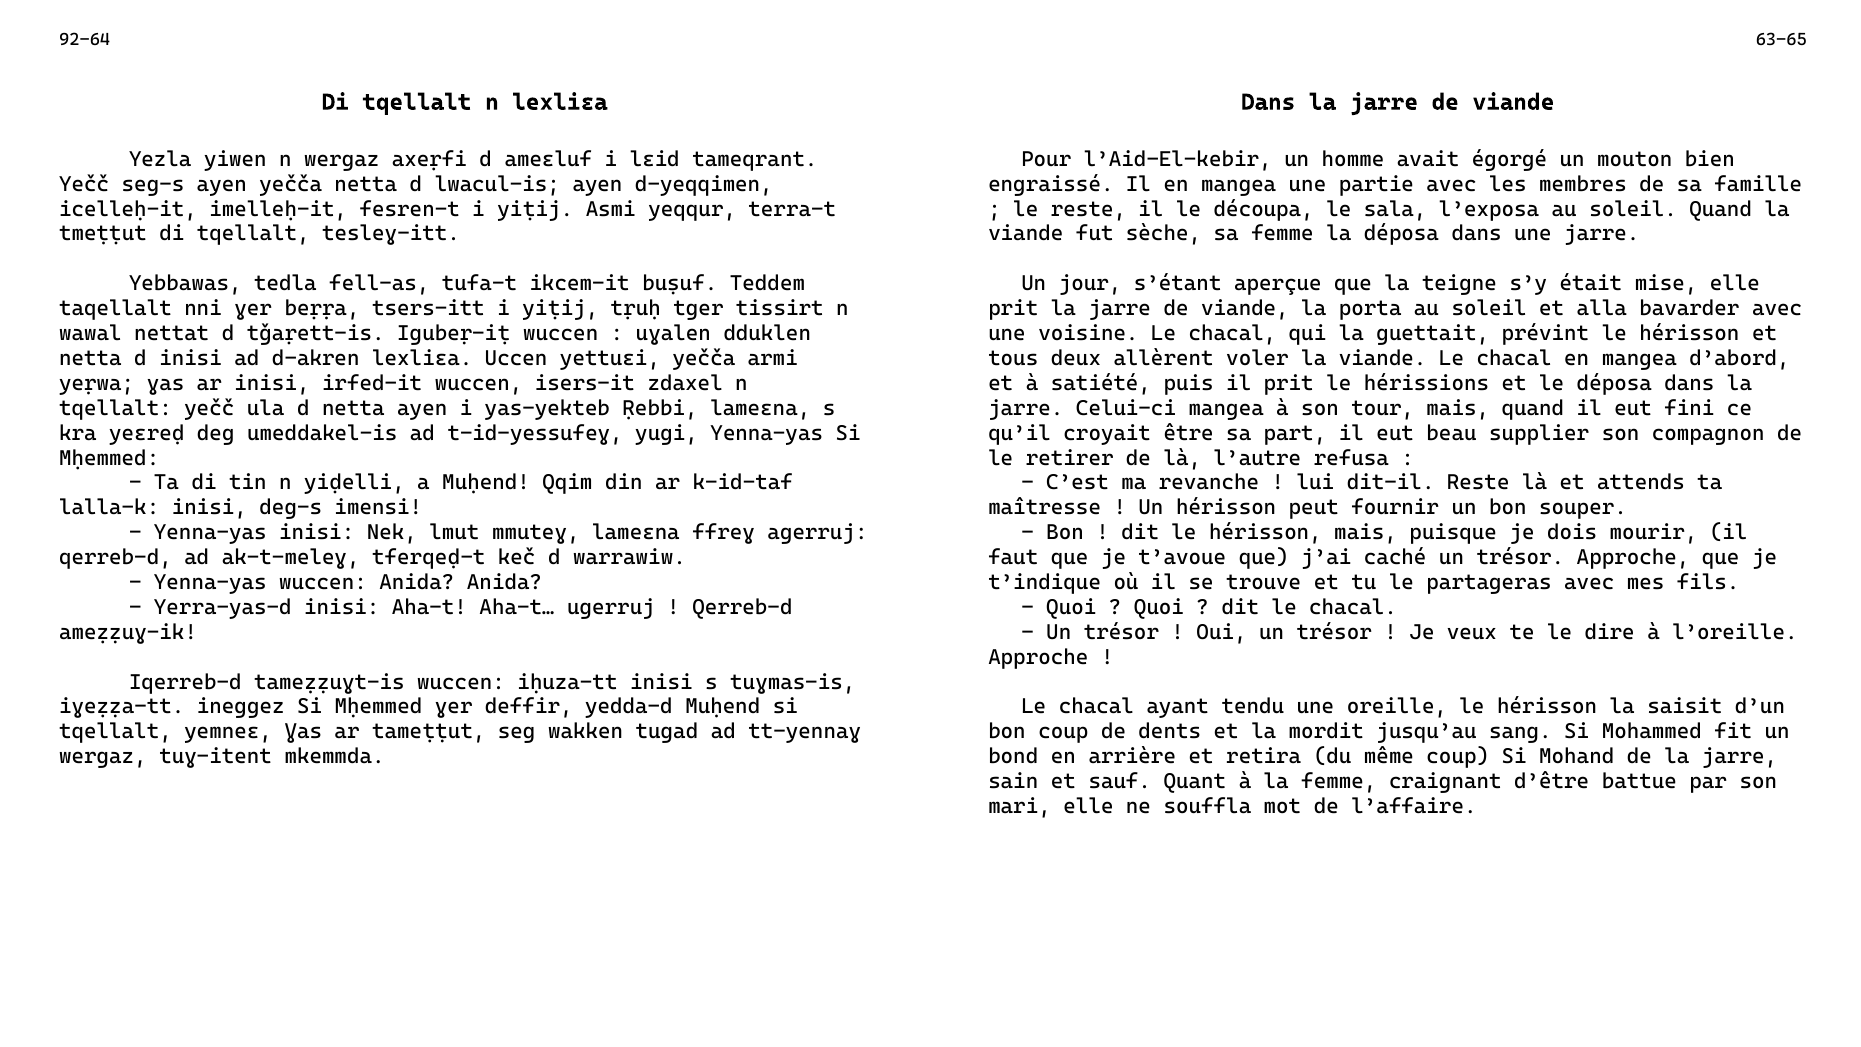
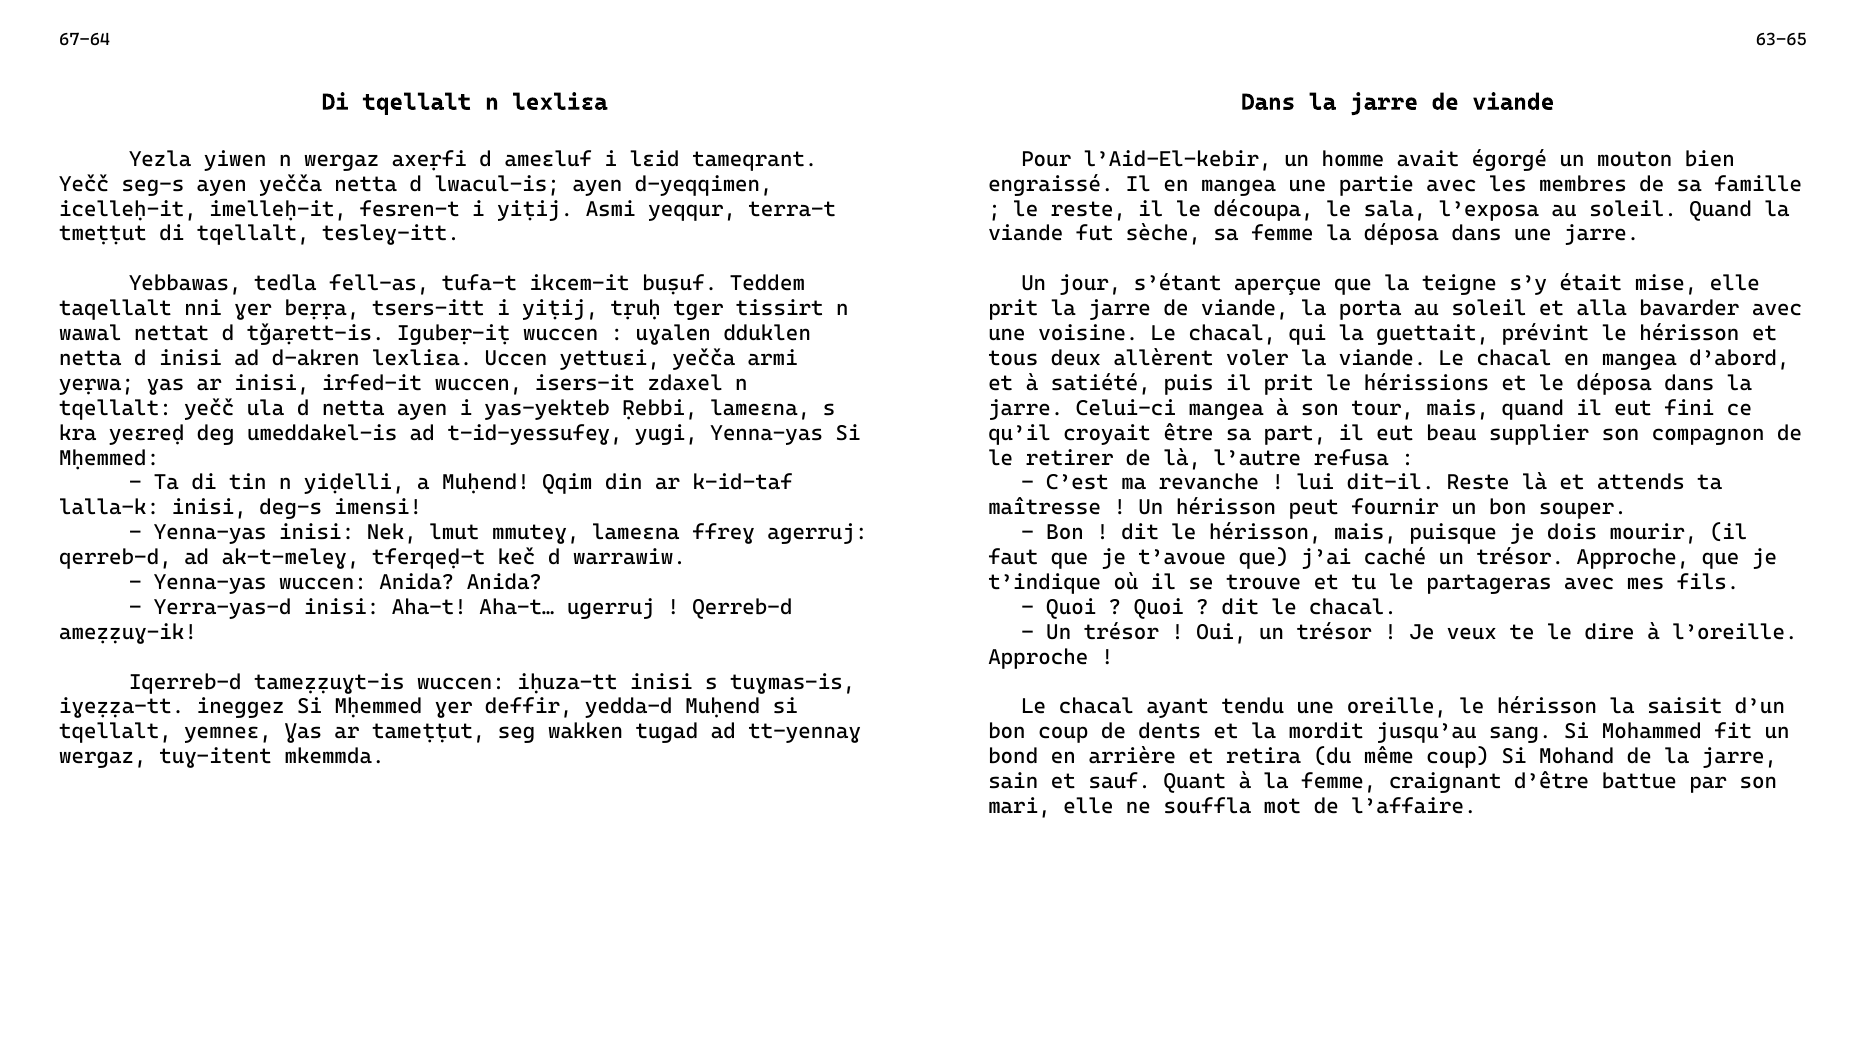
92-64: 92-64 -> 67-64 (85, 40)
